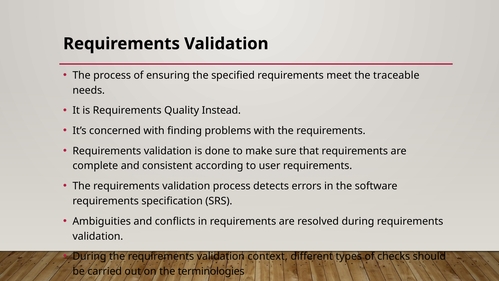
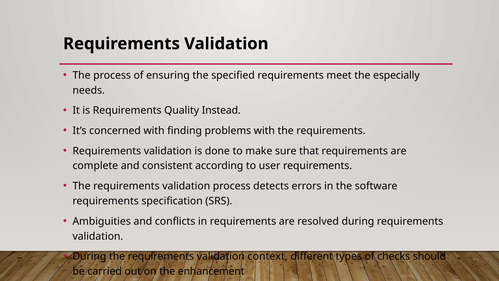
traceable: traceable -> especially (396, 75)
terminologies: terminologies -> enhancement (211, 271)
